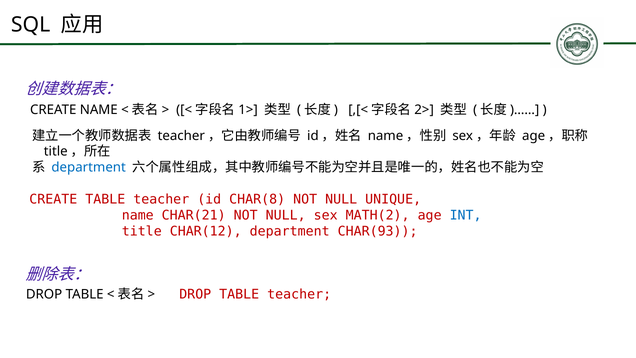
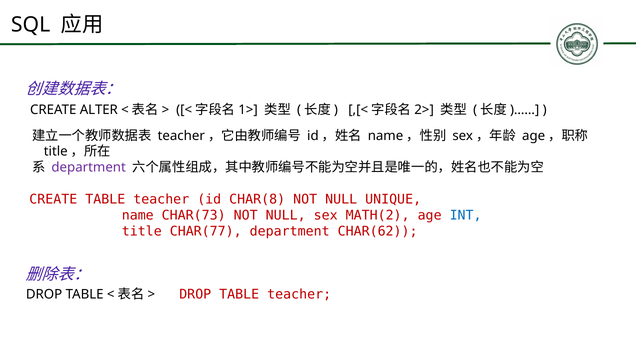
CREATE NAME: NAME -> ALTER (99, 110)
department colour: blue -> purple (89, 167)
CHAR(21: CHAR(21 -> CHAR(73 (194, 215)
CHAR(12: CHAR(12 -> CHAR(77 (206, 231)
CHAR(93: CHAR(93 -> CHAR(62 (378, 231)
